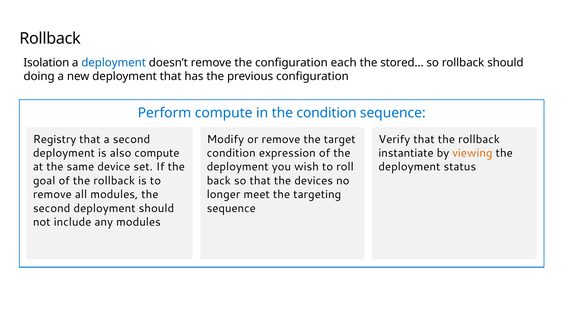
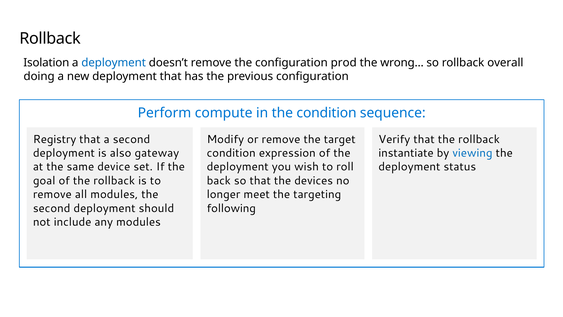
each: each -> prod (344, 62)
stored…: stored… -> wrong… (402, 62)
rollback should: should -> overall (505, 62)
also compute: compute -> gateway (157, 153)
viewing colour: orange -> blue (472, 153)
sequence: sequence -> following (231, 208)
